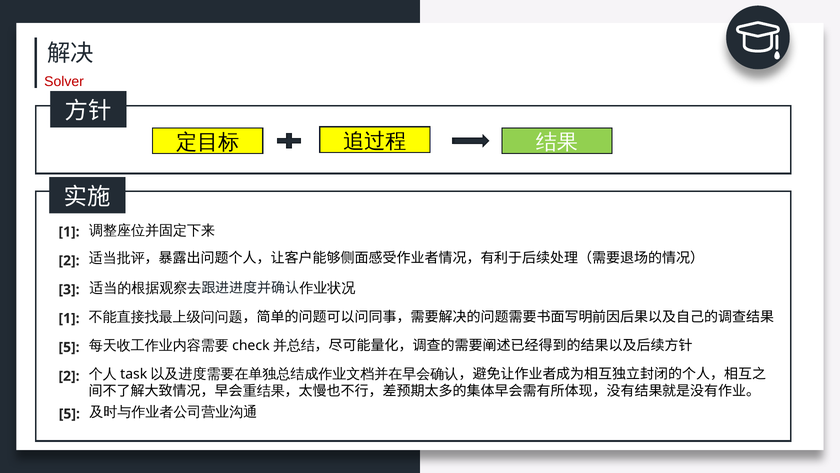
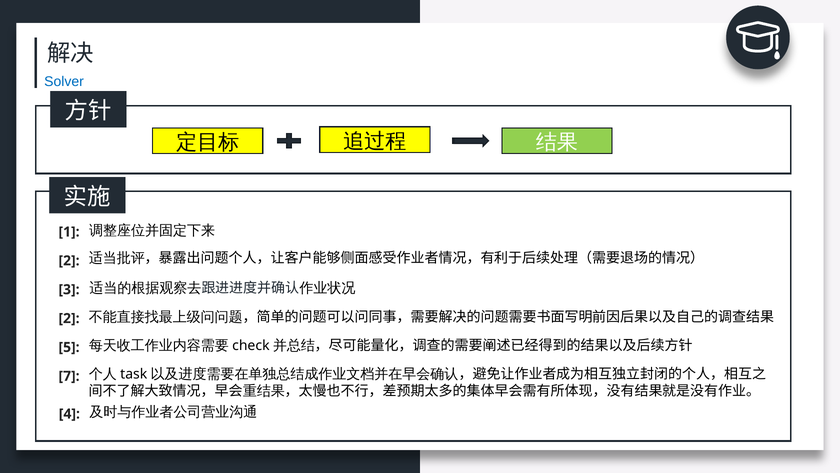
Solver colour: red -> blue (64, 82)
1: 1 -> 2 (69, 318)
2: 2 -> 7 (69, 376)
5: 5 -> 4 (69, 414)
